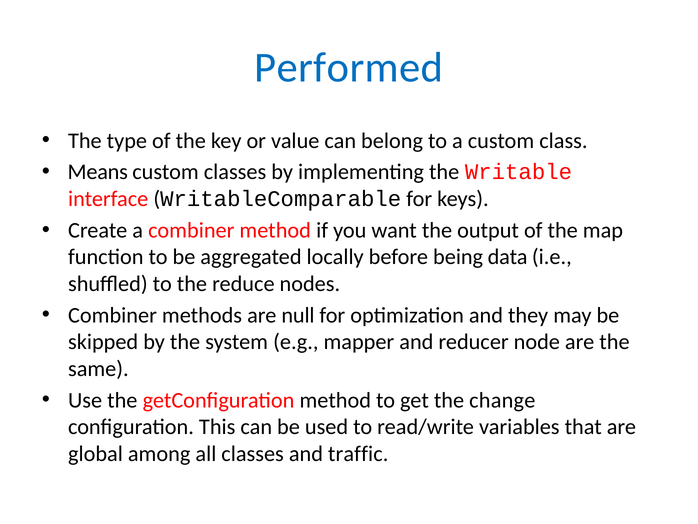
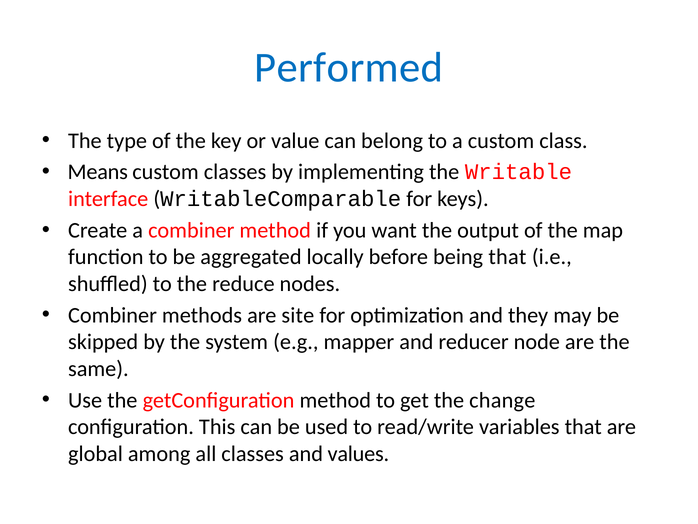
being data: data -> that (507, 257)
null: null -> site (298, 315)
traffic: traffic -> values (358, 453)
